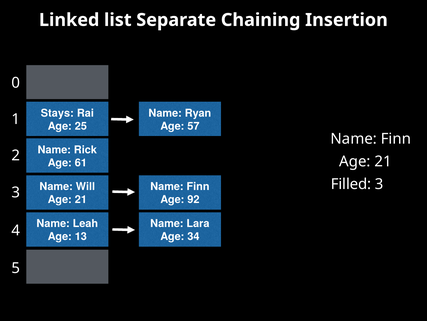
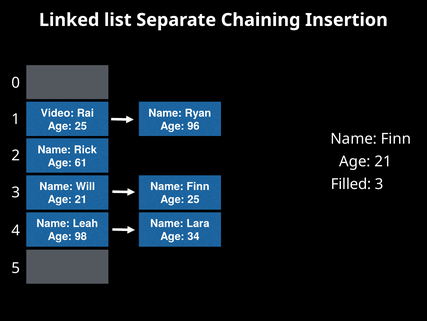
Stays: Stays -> Video (57, 113)
57: 57 -> 96 (193, 126)
92: 92 -> 25 (193, 199)
13: 13 -> 98 (81, 236)
